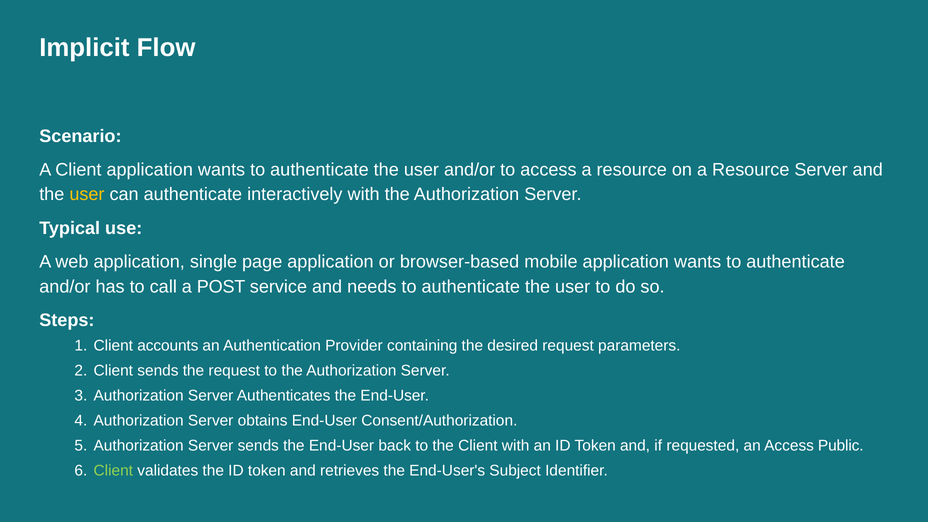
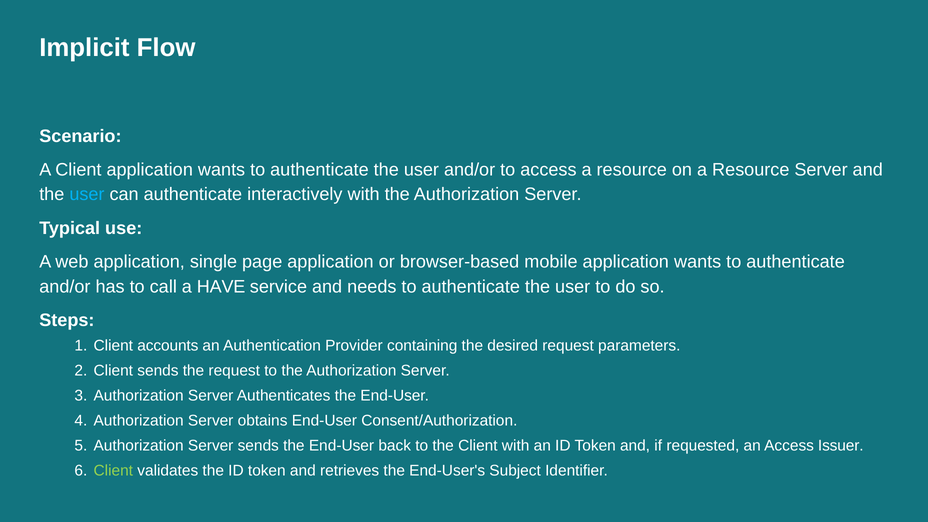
user colour: yellow -> light blue (87, 194)
POST: POST -> HAVE (221, 287)
Public: Public -> Issuer (841, 446)
